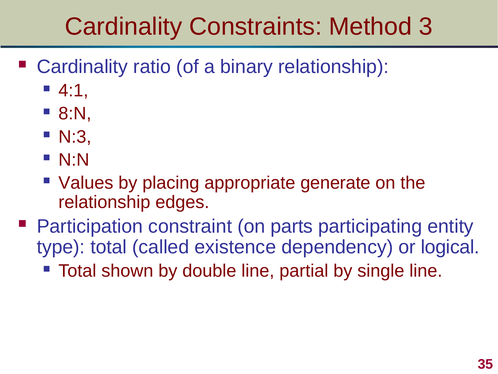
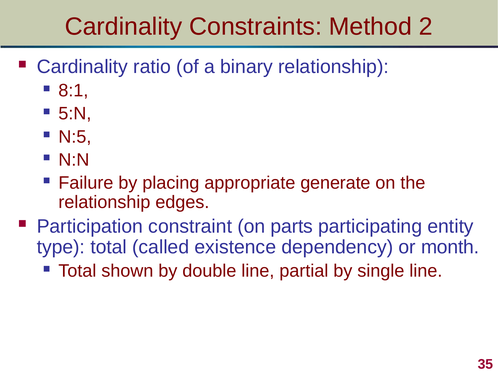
3: 3 -> 2 (426, 27)
4:1: 4:1 -> 8:1 (73, 91)
8:N: 8:N -> 5:N (75, 114)
N:3: N:3 -> N:5 (75, 137)
Values: Values -> Failure (86, 183)
logical: logical -> month (450, 247)
